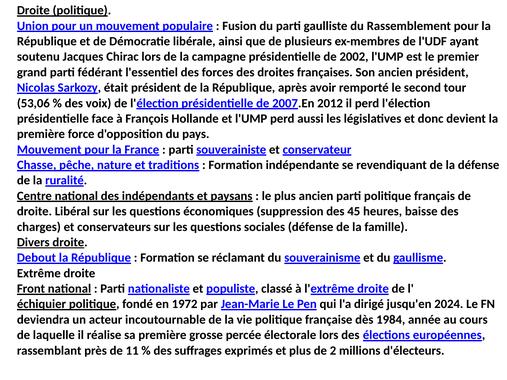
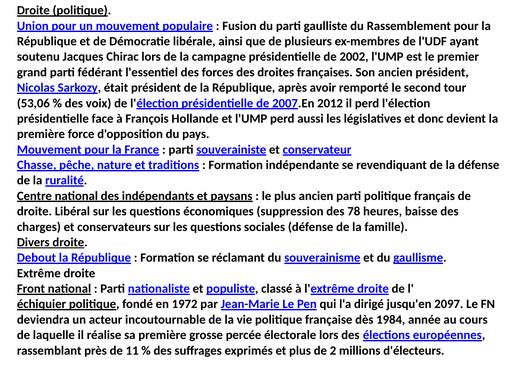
45: 45 -> 78 (354, 212)
2024: 2024 -> 2097 (449, 304)
